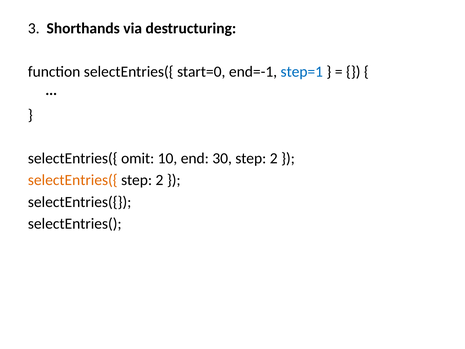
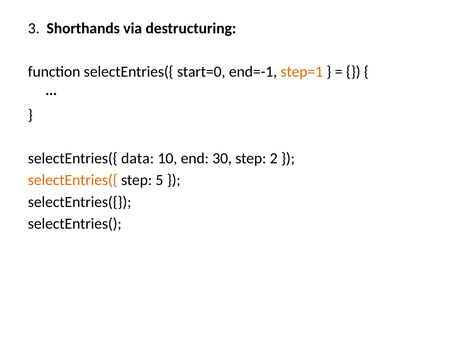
step=1 colour: blue -> orange (302, 72)
omit: omit -> data (138, 158)
2: 2 -> 5 (159, 180)
